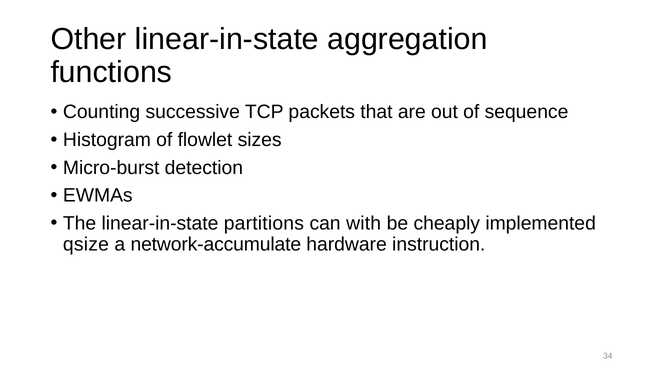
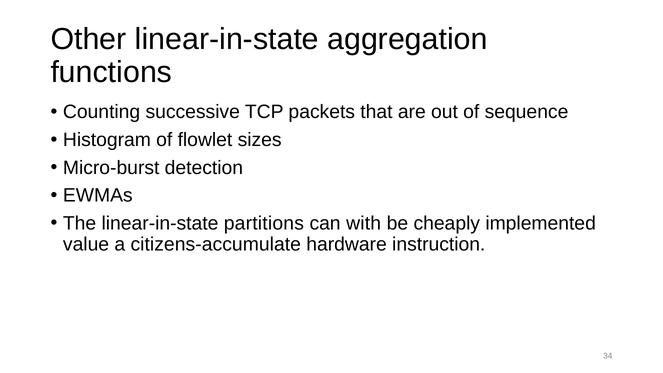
qsize: qsize -> value (86, 244)
network-accumulate: network-accumulate -> citizens-accumulate (216, 244)
